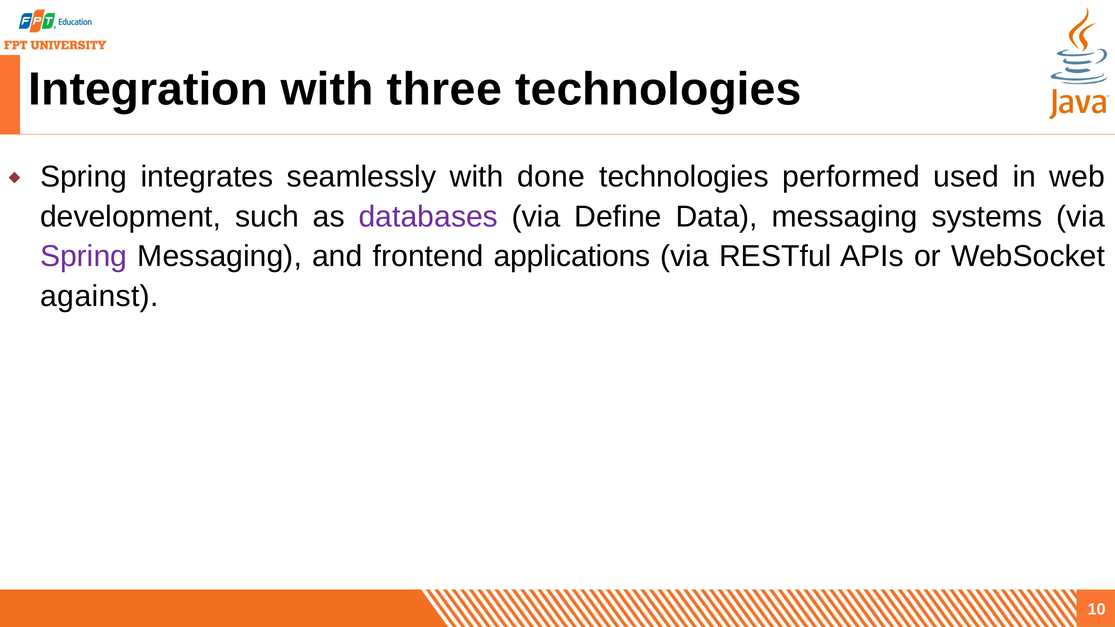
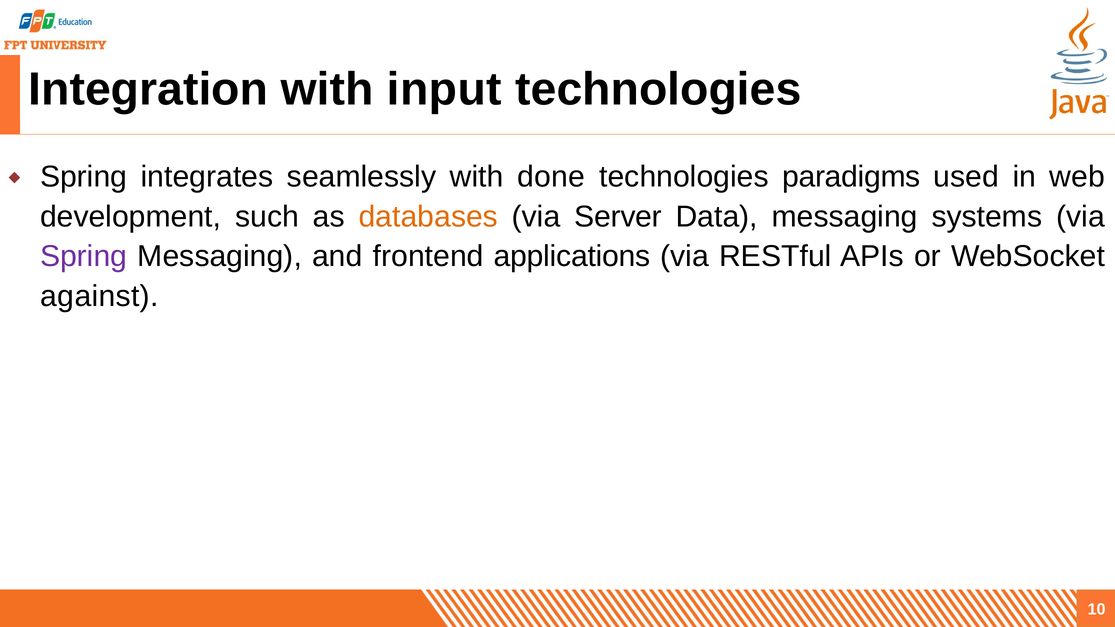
three: three -> input (444, 90)
performed: performed -> paradigms (851, 177)
databases colour: purple -> orange (428, 217)
Define: Define -> Server (618, 217)
